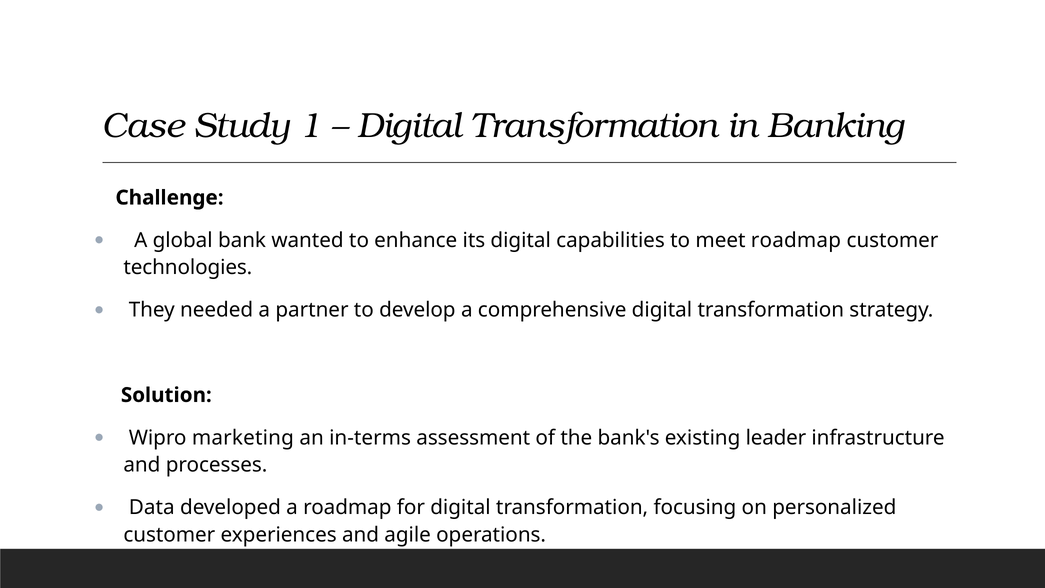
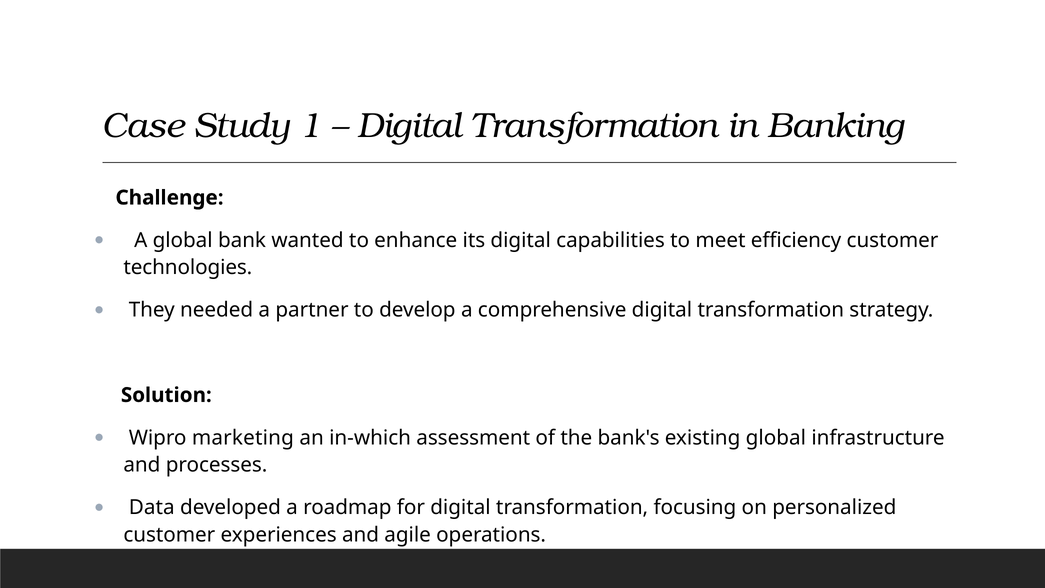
meet roadmap: roadmap -> efficiency (796, 240)
in-terms: in-terms -> in-which (370, 438)
existing leader: leader -> global (776, 438)
